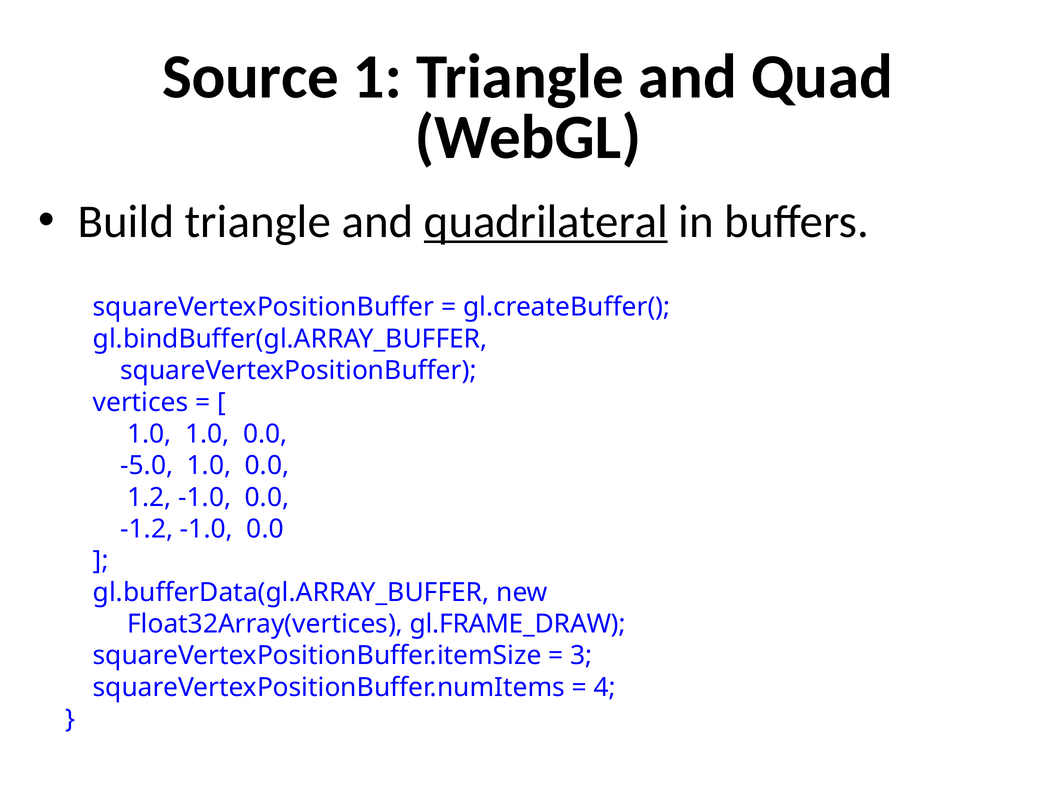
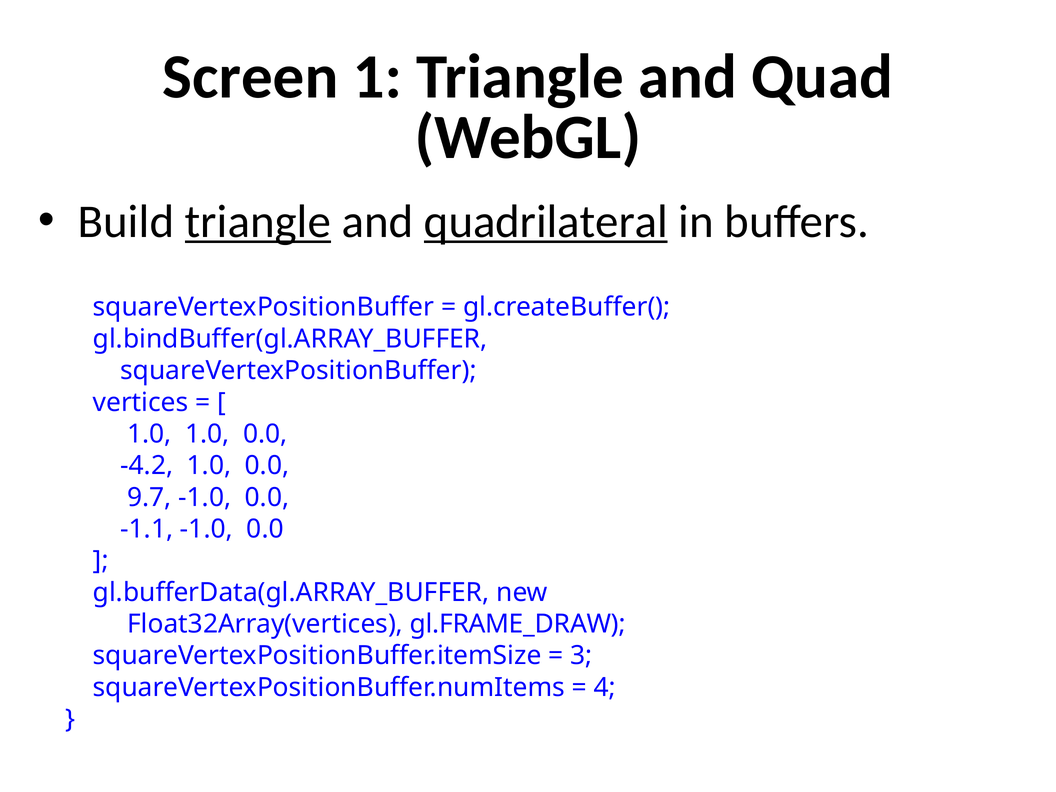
Source: Source -> Screen (250, 77)
triangle underline: none -> present (258, 222)
-5.0: -5.0 -> -4.2 (147, 466)
1.2: 1.2 -> 9.7 (149, 497)
-1.2: -1.2 -> -1.1 (147, 529)
